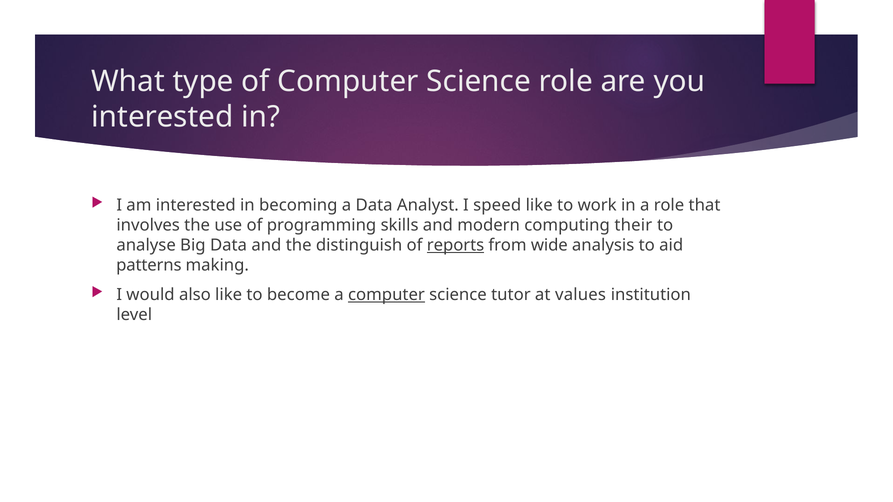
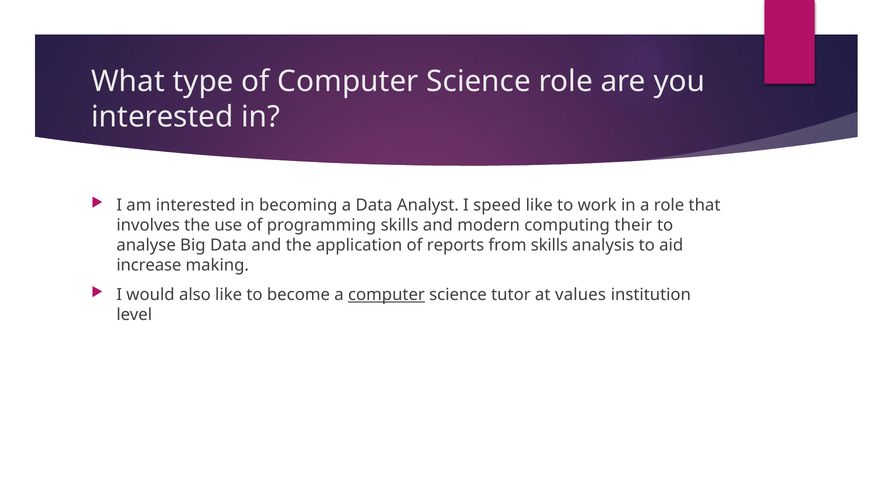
distinguish: distinguish -> application (359, 245)
reports underline: present -> none (456, 245)
from wide: wide -> skills (549, 245)
patterns: patterns -> increase (149, 266)
